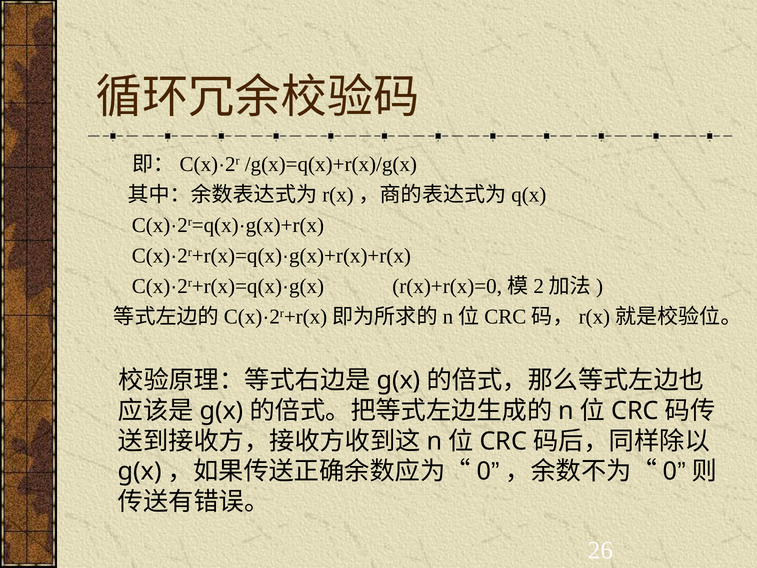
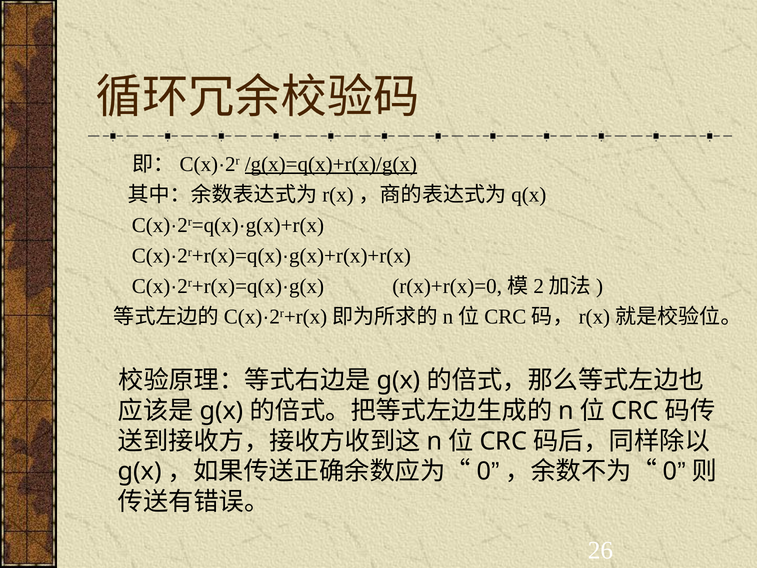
/g(x)=q(x)+r(x)/g(x underline: none -> present (331, 164)
